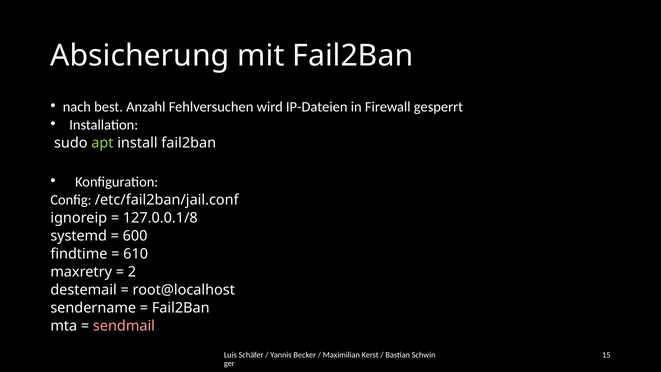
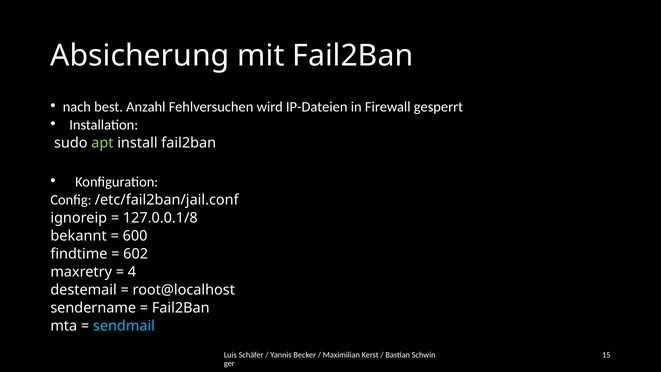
systemd: systemd -> bekannt (79, 236)
610: 610 -> 602 (136, 254)
2: 2 -> 4 (132, 272)
sendmail colour: pink -> light blue (124, 326)
